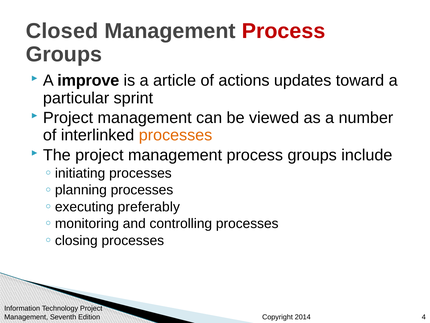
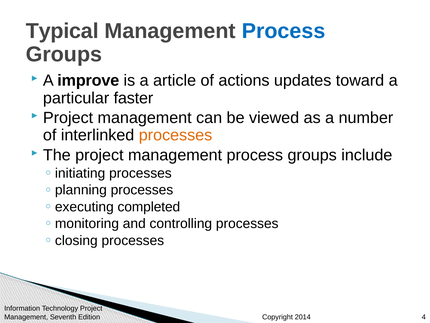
Closed: Closed -> Typical (62, 31)
Process colour: red -> blue (284, 31)
sprint: sprint -> faster (133, 98)
preferably: preferably -> completed (149, 207)
